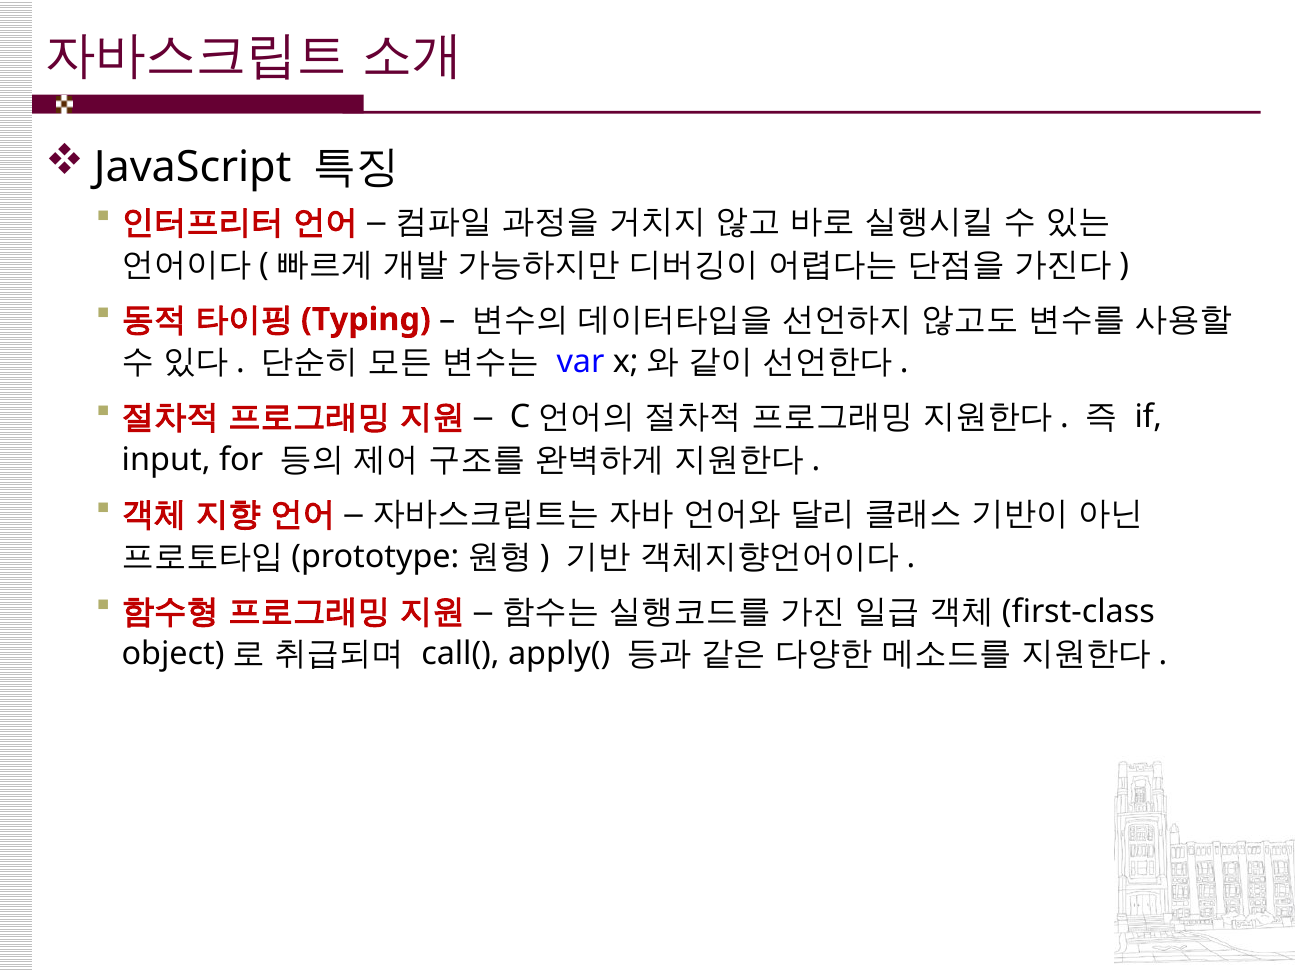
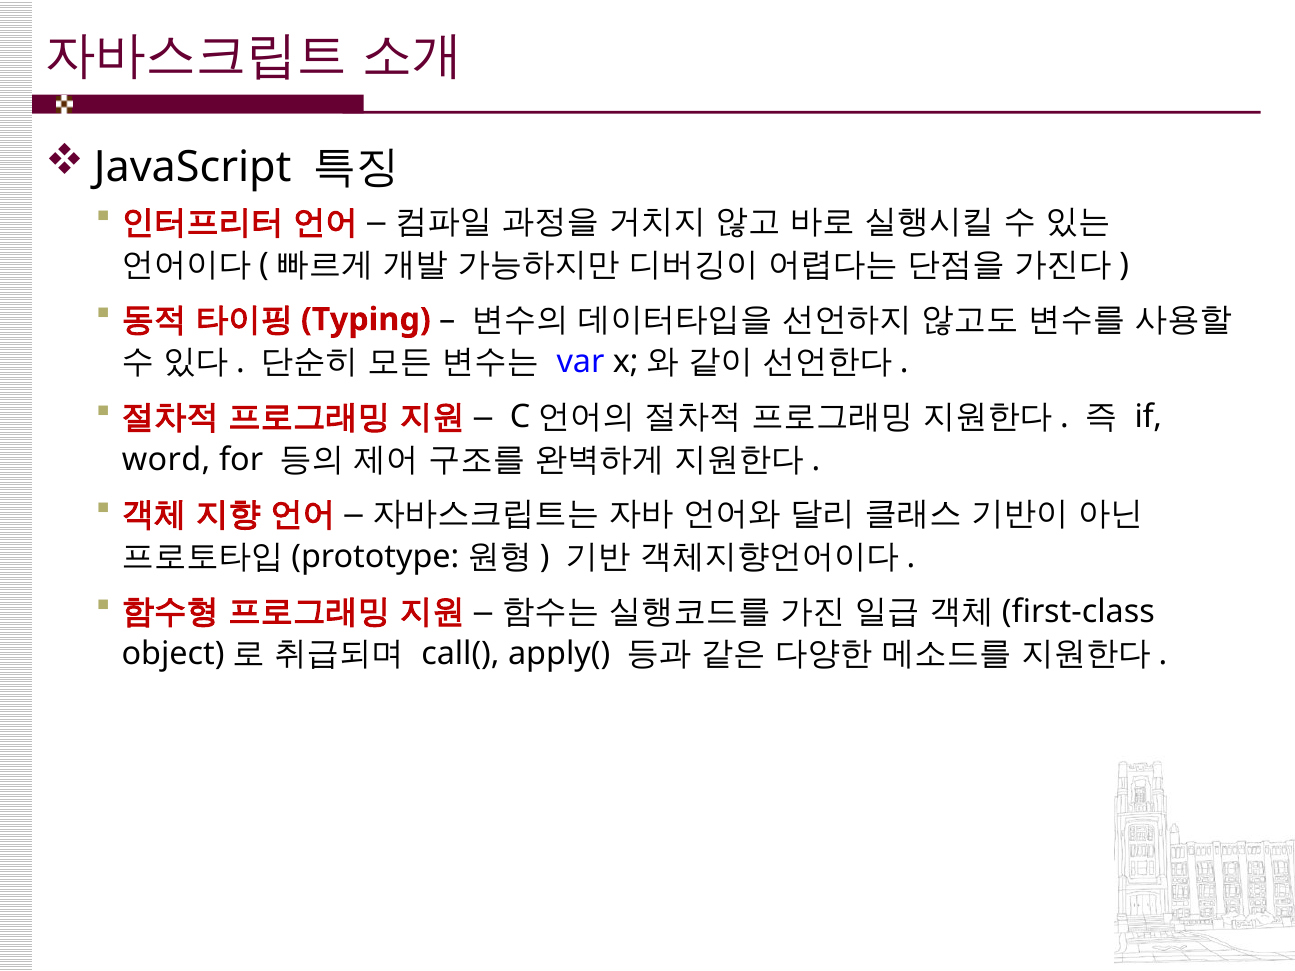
input: input -> word (166, 460)
